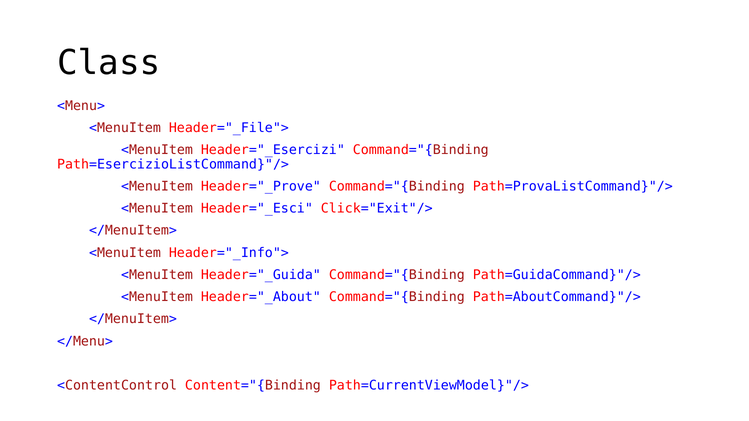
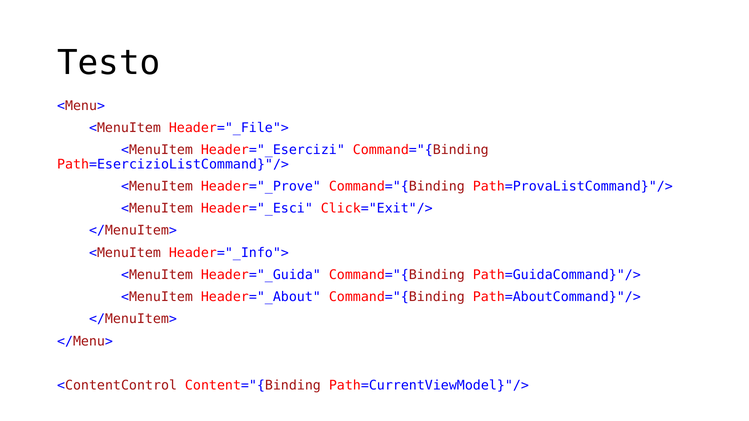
Class: Class -> Testo (109, 63)
